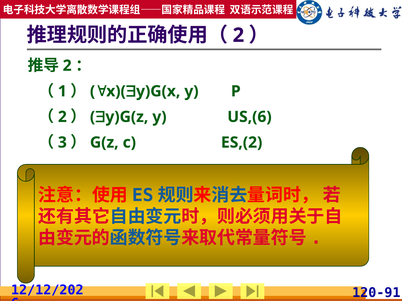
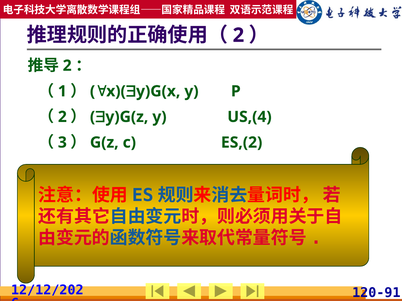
US,(6: US,(6 -> US,(4 (249, 117)
